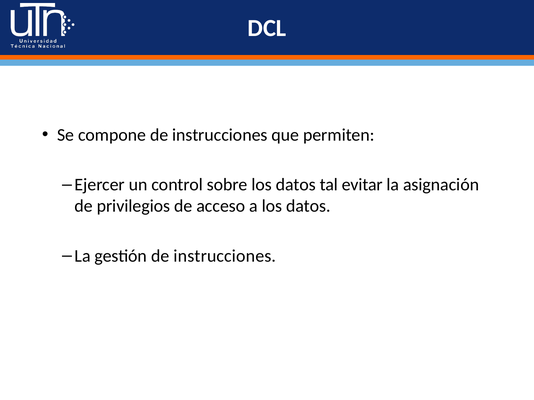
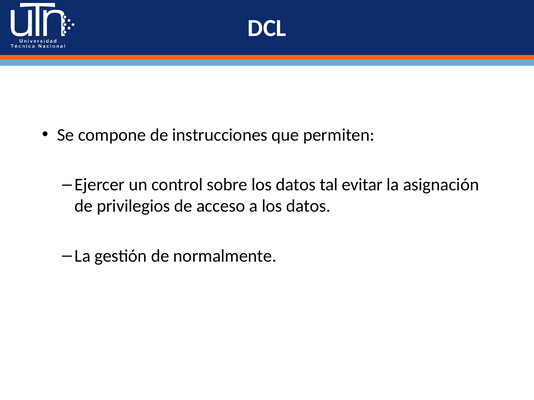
gestión de instrucciones: instrucciones -> normalmente (225, 256)
